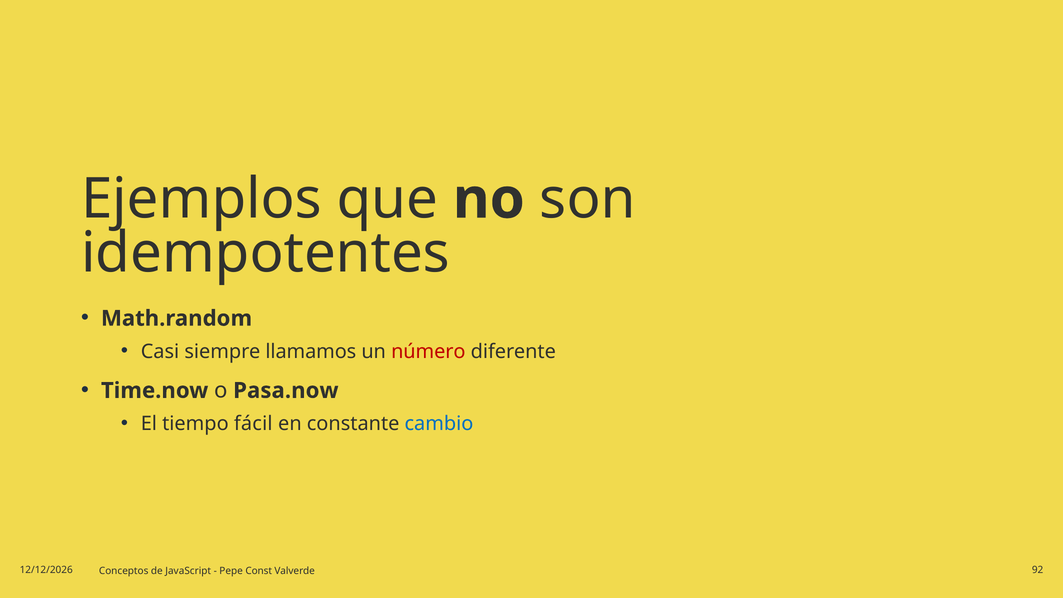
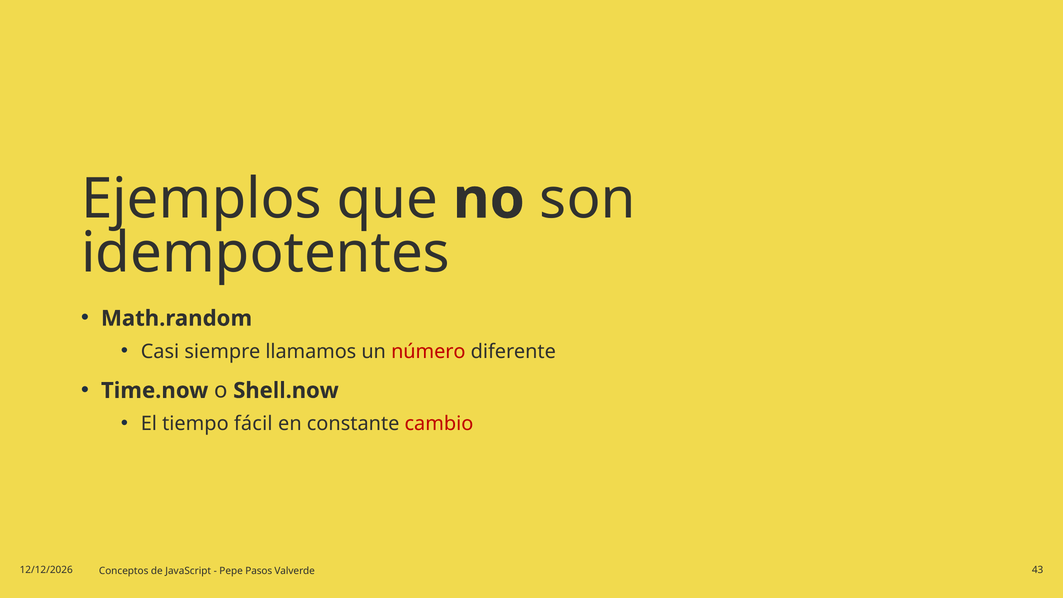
Pasa.now: Pasa.now -> Shell.now (286, 391)
cambio colour: blue -> red (439, 424)
Const: Const -> Pasos (259, 571)
92: 92 -> 43 (1038, 570)
